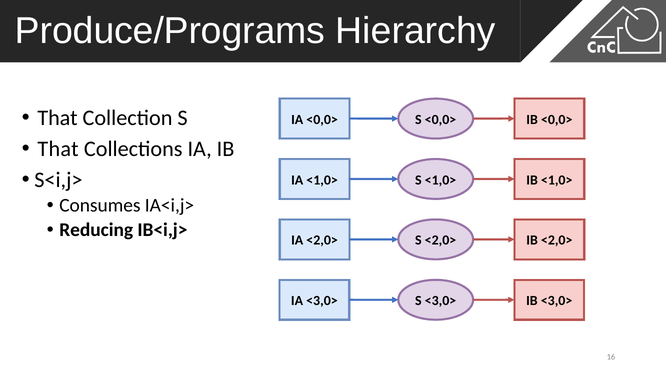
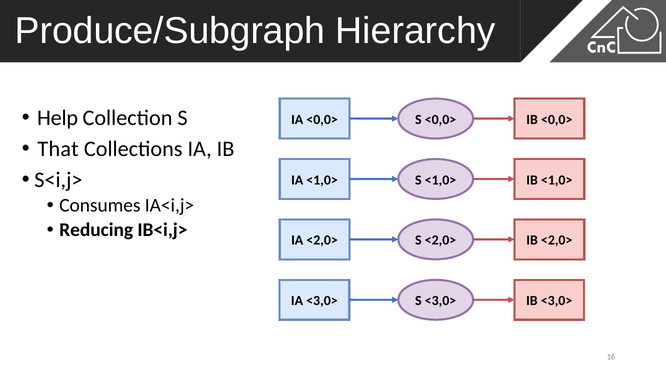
Produce/Programs: Produce/Programs -> Produce/Subgraph (170, 31)
That: That -> Help (58, 118)
